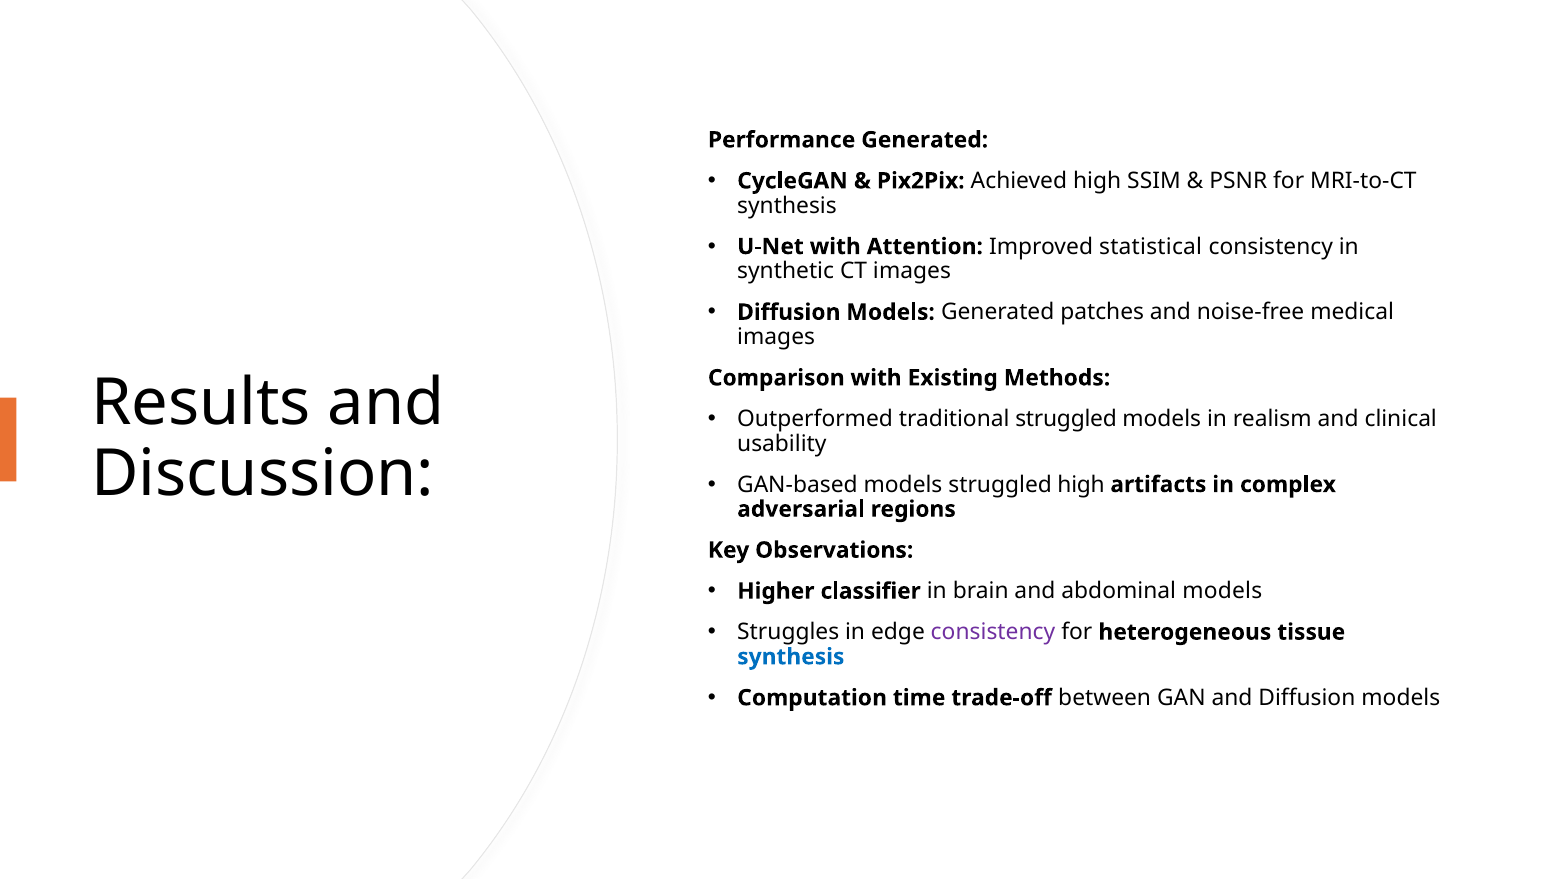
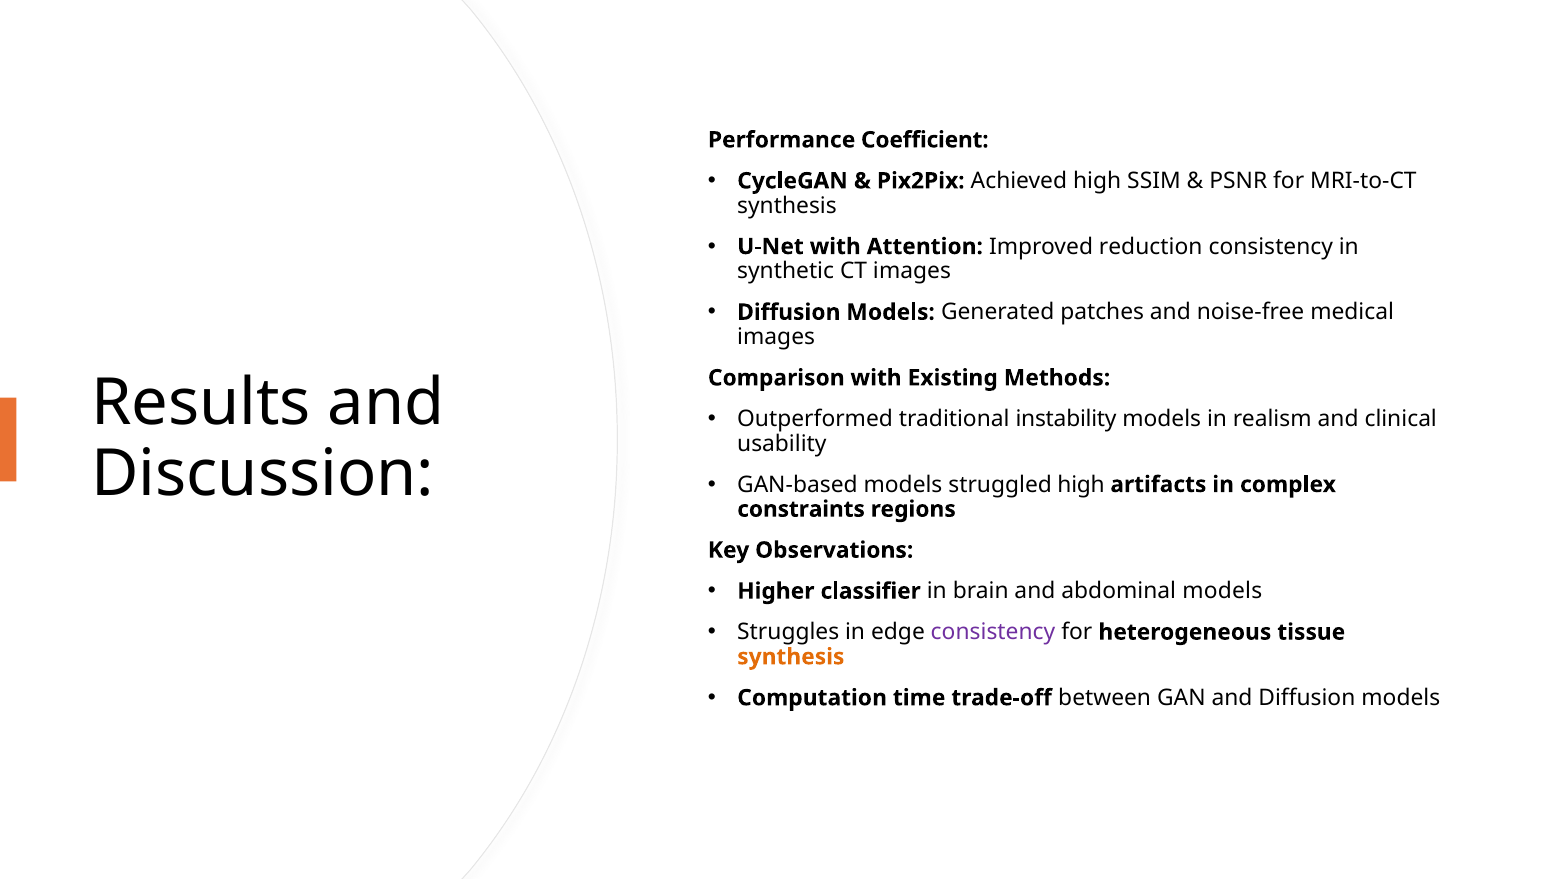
Performance Generated: Generated -> Coefficient (925, 140)
statistical: statistical -> reduction (1151, 246)
traditional struggled: struggled -> instability (1066, 419)
adversarial: adversarial -> constraints (801, 509)
synthesis colour: blue -> orange (791, 657)
